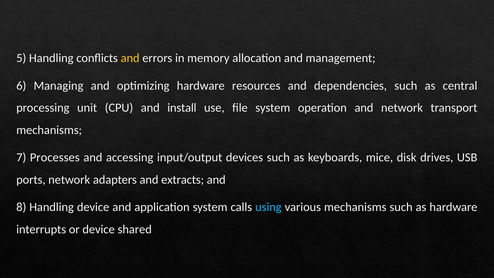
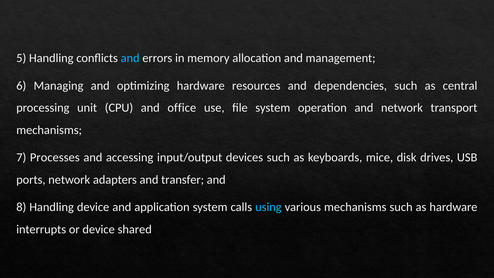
and colour: yellow -> light blue (130, 58)
install: install -> office (182, 108)
extracts: extracts -> transfer (183, 180)
